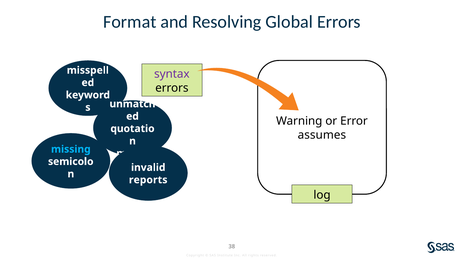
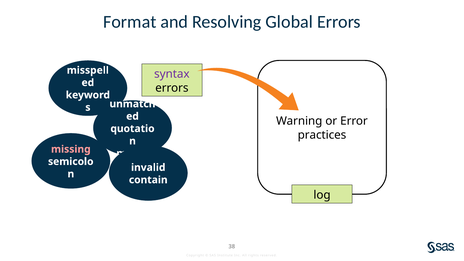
assumes: assumes -> practices (322, 135)
missing colour: light blue -> pink (71, 149)
reports: reports -> contain (148, 180)
